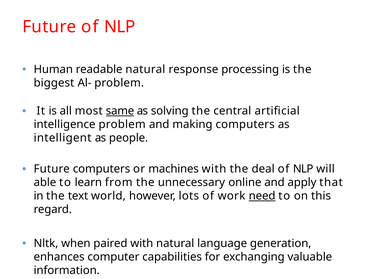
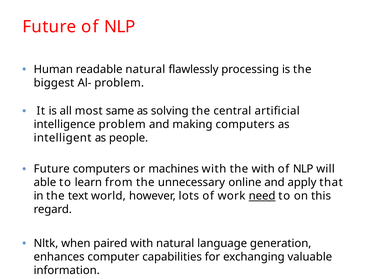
response: response -> flawlessly (194, 69)
same underline: present -> none (120, 111)
the deal: deal -> with (263, 168)
